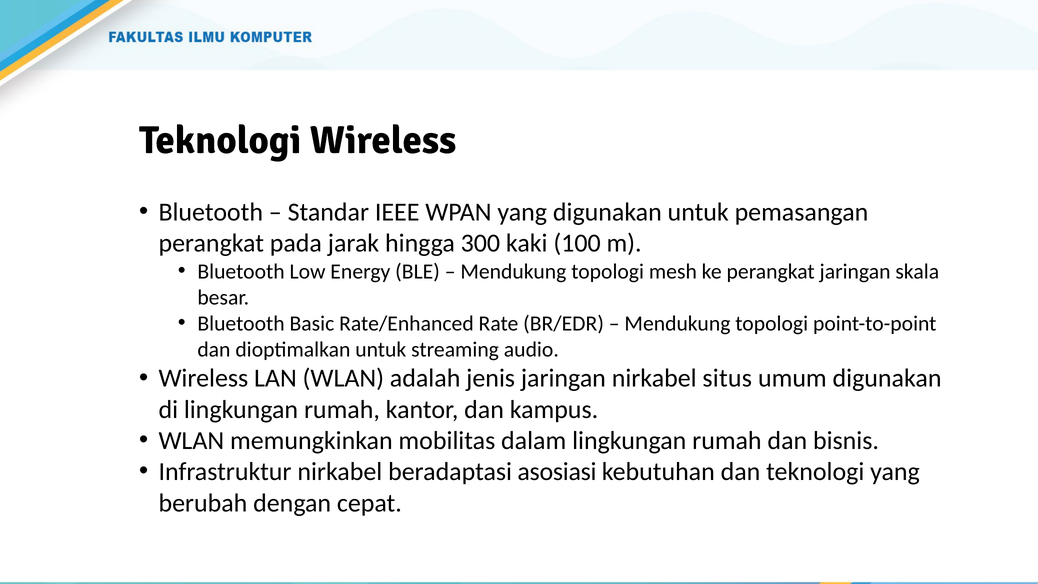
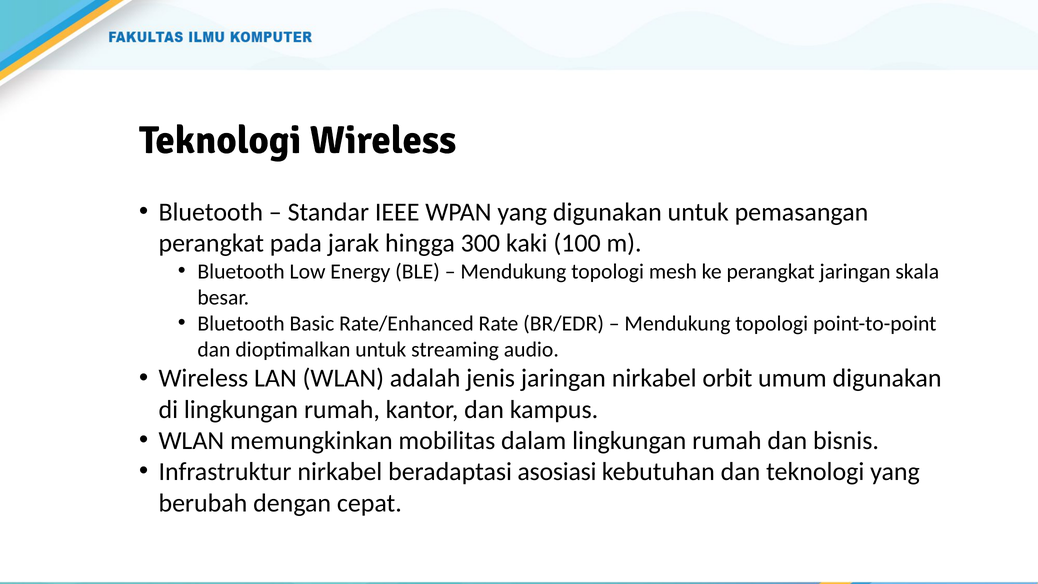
situs: situs -> orbit (727, 378)
